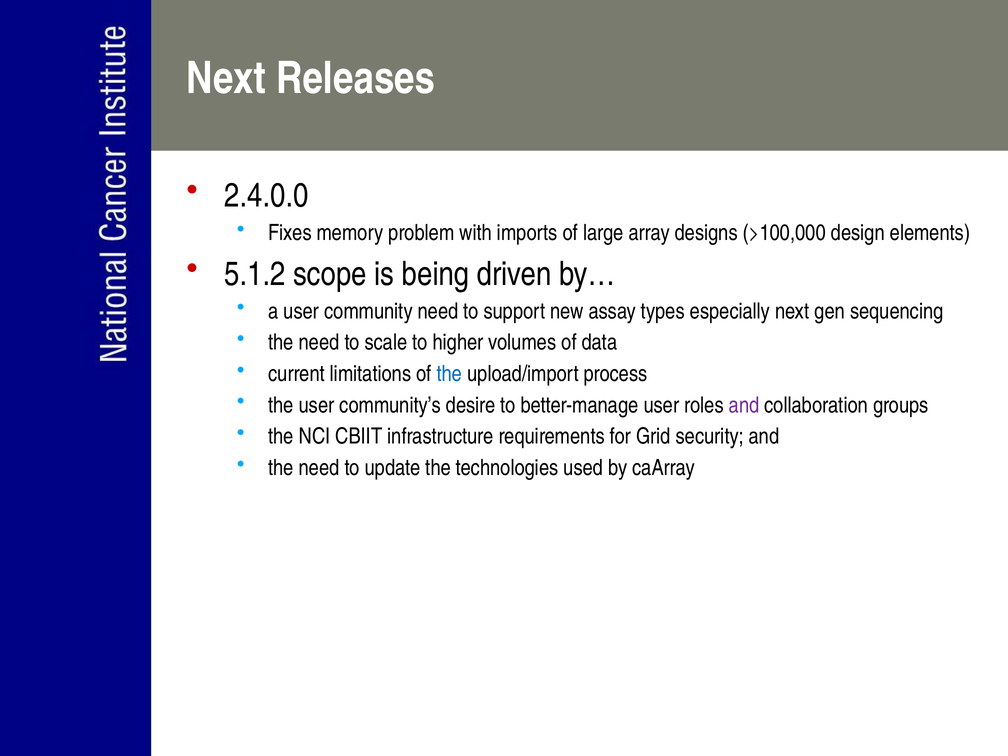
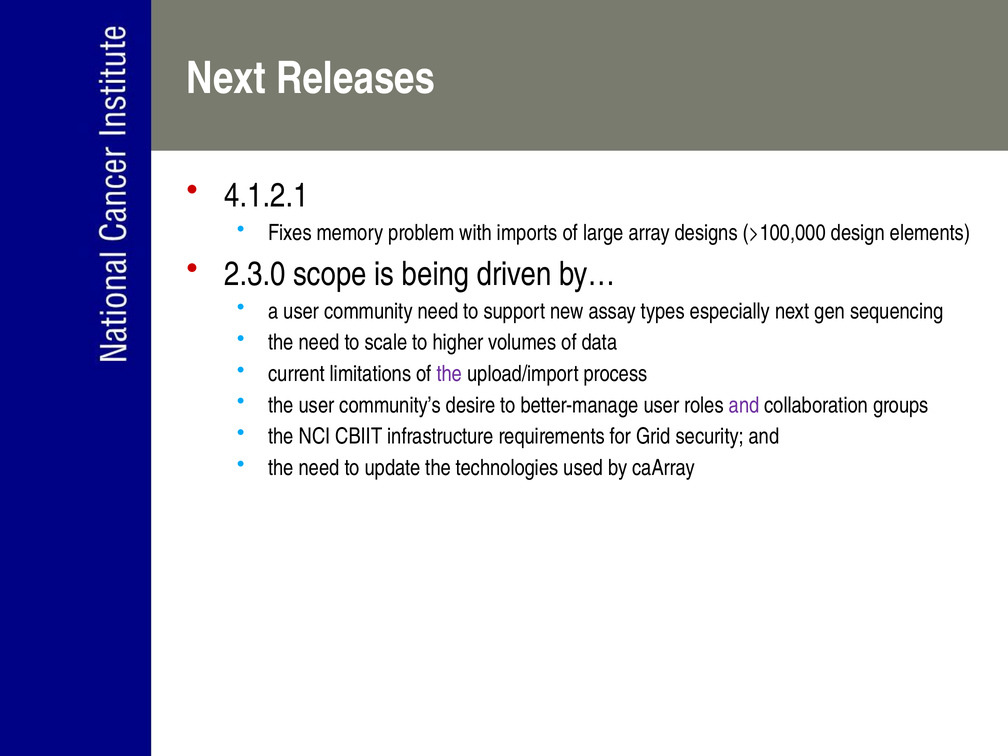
2.4.0.0: 2.4.0.0 -> 4.1.2.1 (266, 196)
5.1.2: 5.1.2 -> 2.3.0 (255, 274)
the colour: blue -> purple (449, 374)
